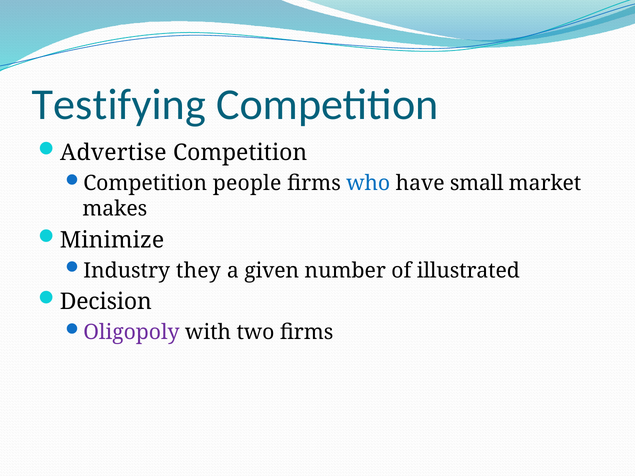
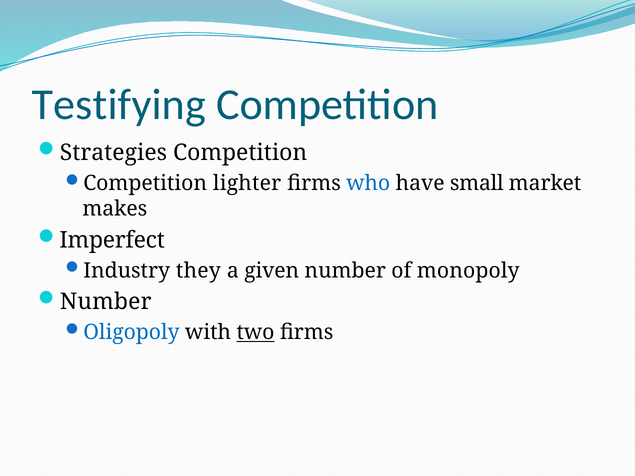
Advertise: Advertise -> Strategies (113, 153)
people: people -> lighter (247, 184)
Minimize: Minimize -> Imperfect (112, 240)
illustrated: illustrated -> monopoly (468, 271)
Decision: Decision -> Number (106, 302)
Oligopoly colour: purple -> blue (131, 332)
two underline: none -> present (255, 332)
